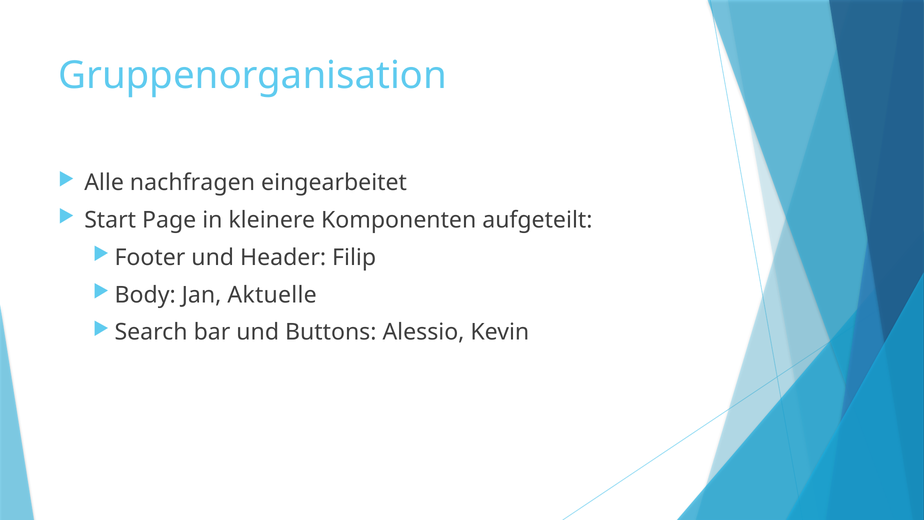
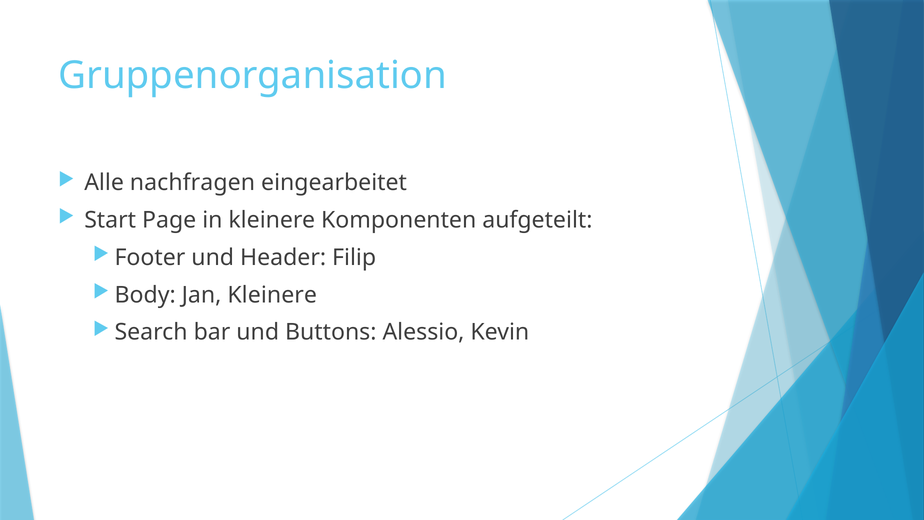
Jan Aktuelle: Aktuelle -> Kleinere (272, 295)
